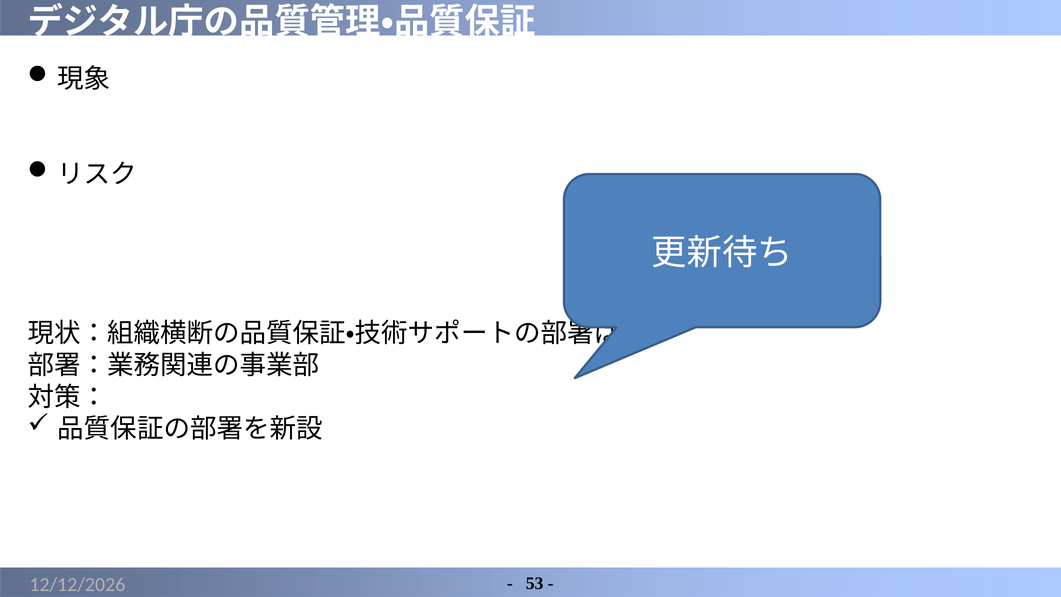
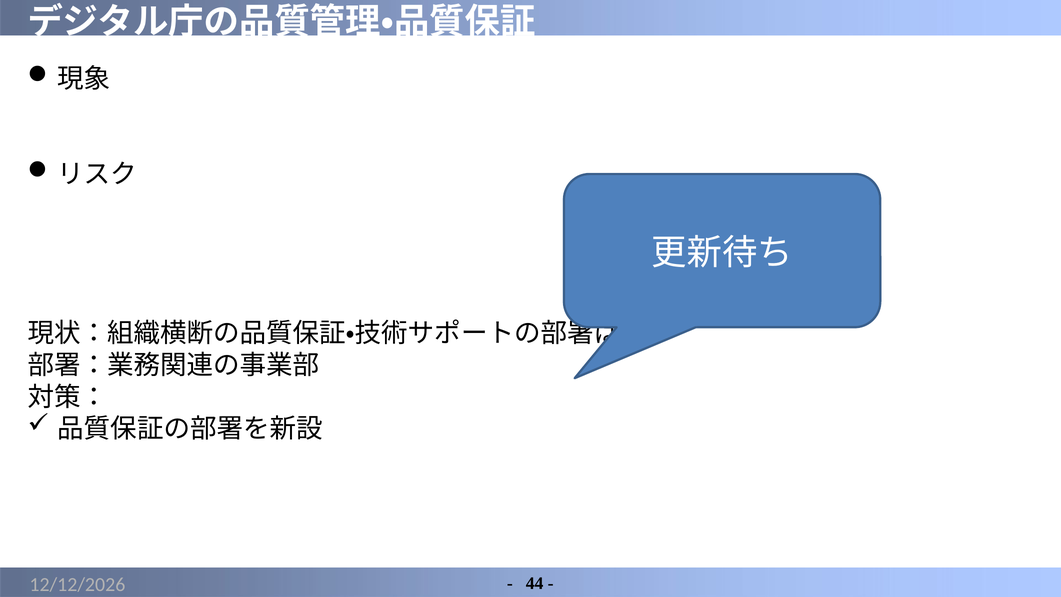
53: 53 -> 44 (535, 583)
